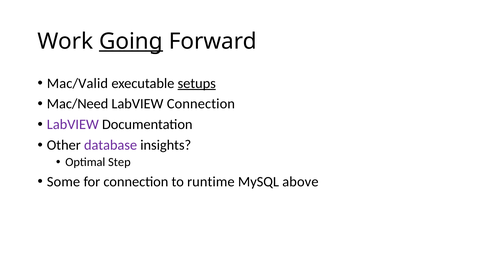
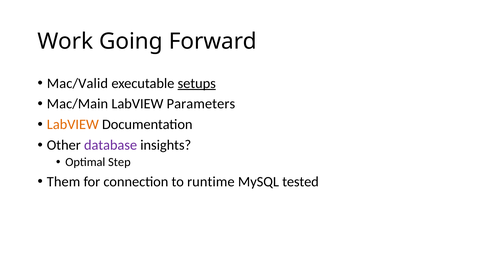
Going underline: present -> none (131, 41)
Mac/Need: Mac/Need -> Mac/Main (77, 104)
LabVIEW Connection: Connection -> Parameters (201, 104)
LabVIEW colour: purple -> orange (73, 125)
Some: Some -> Them (64, 182)
above: above -> tested (301, 182)
